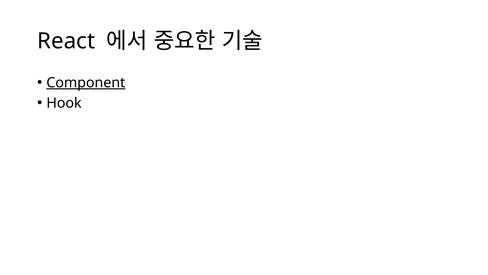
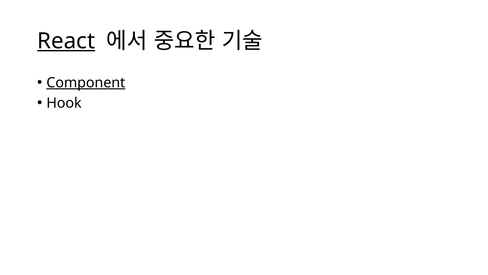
React underline: none -> present (66, 41)
